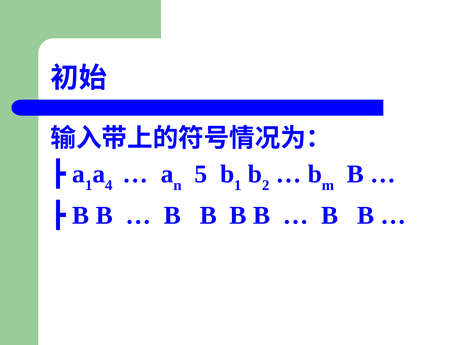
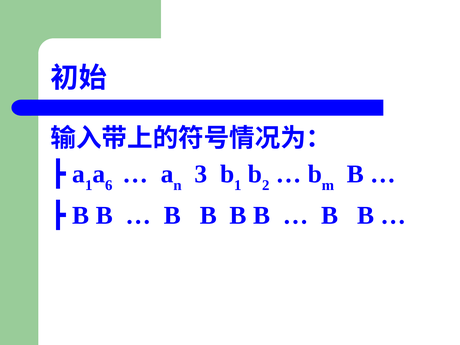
4: 4 -> 6 (109, 185)
5: 5 -> 3 (201, 174)
